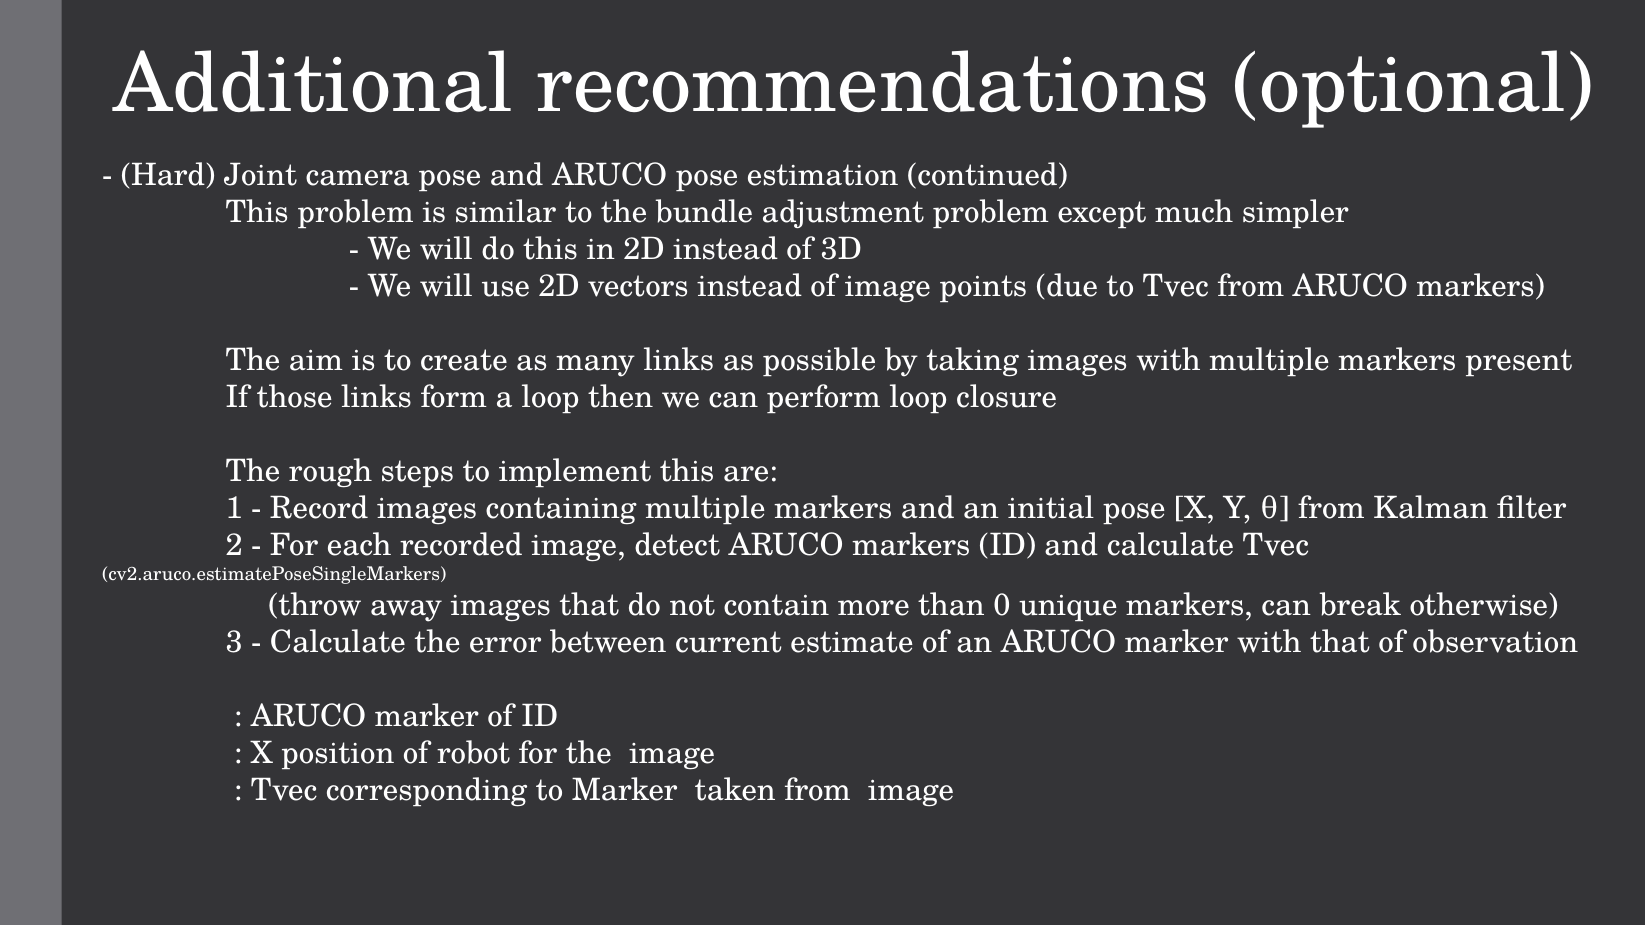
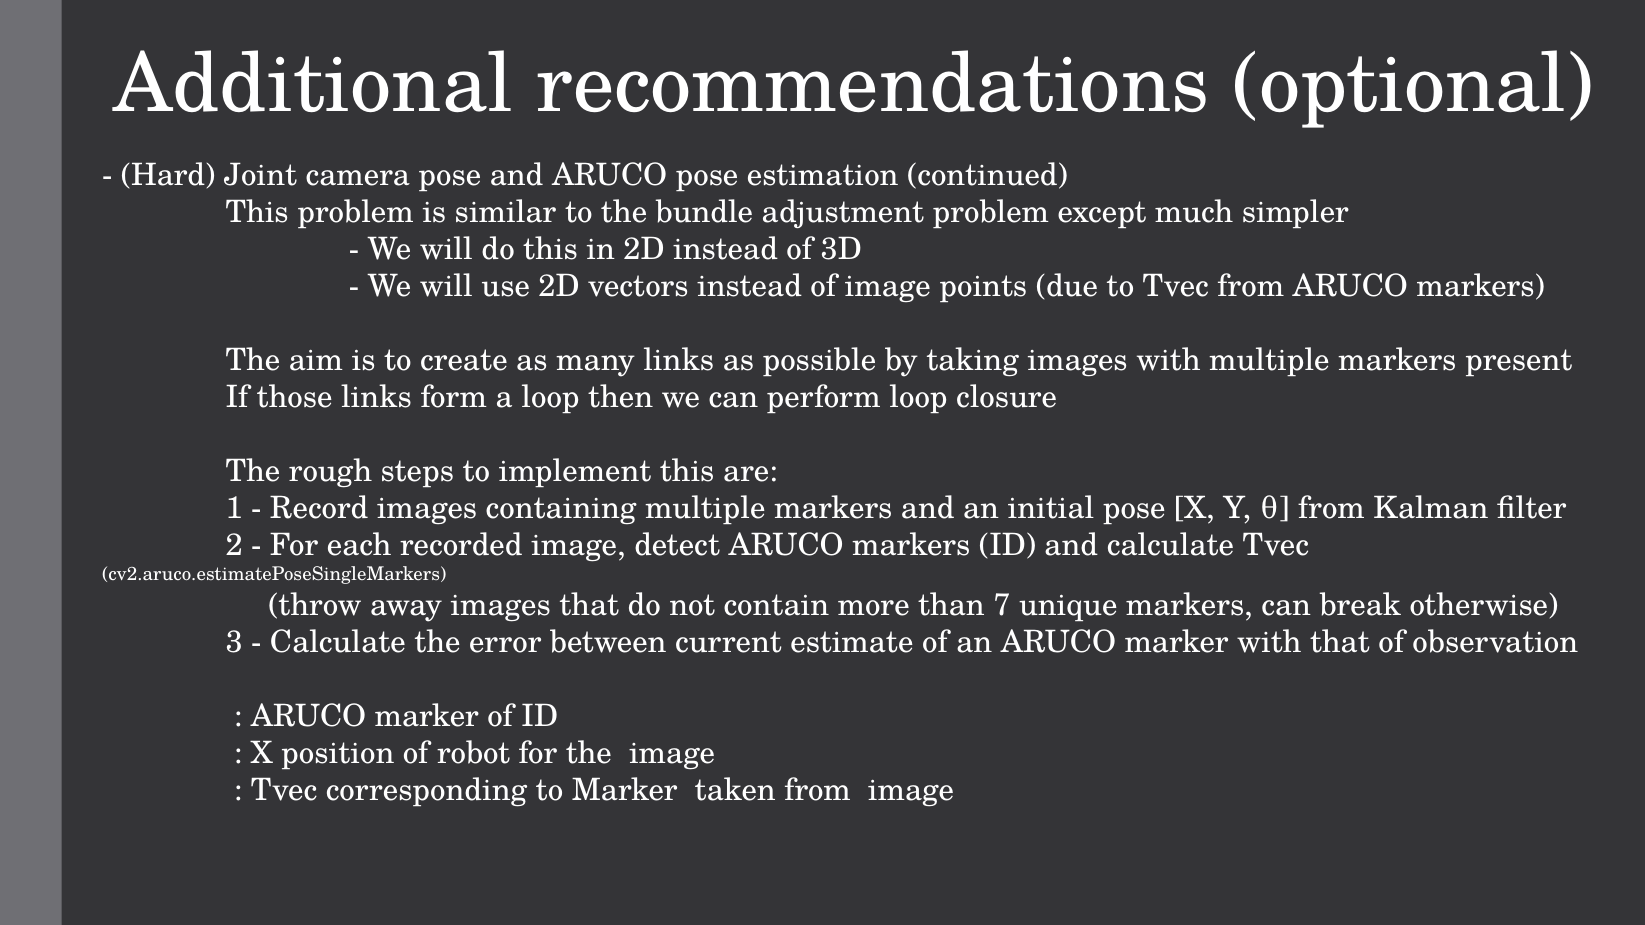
0: 0 -> 7 (1002, 605)
